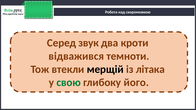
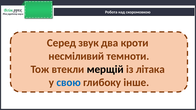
відважився: відважився -> несміливий (76, 56)
свою colour: green -> blue (69, 83)
його: його -> інше (136, 83)
